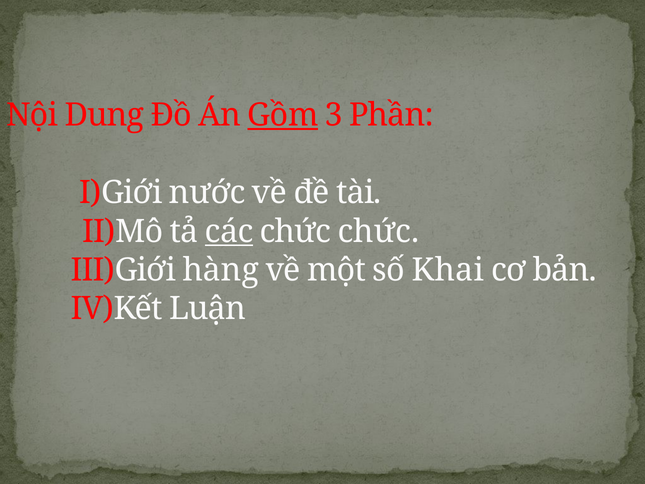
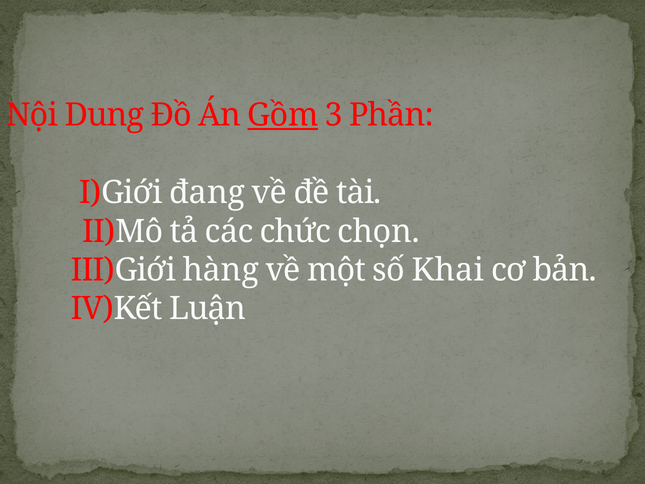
nước: nước -> đang (207, 193)
các underline: present -> none (229, 231)
chức chức: chức -> chọn (379, 231)
